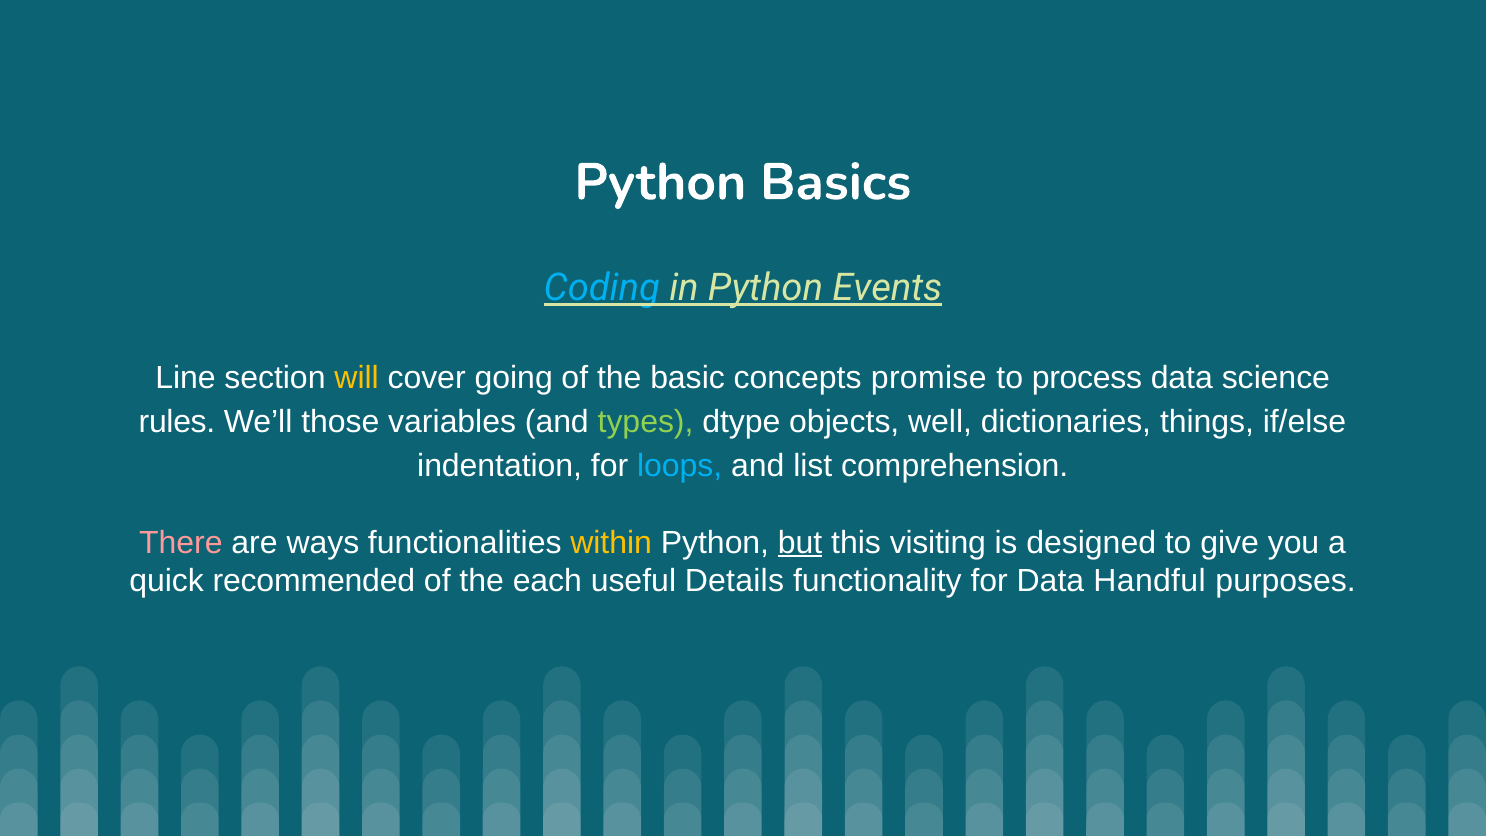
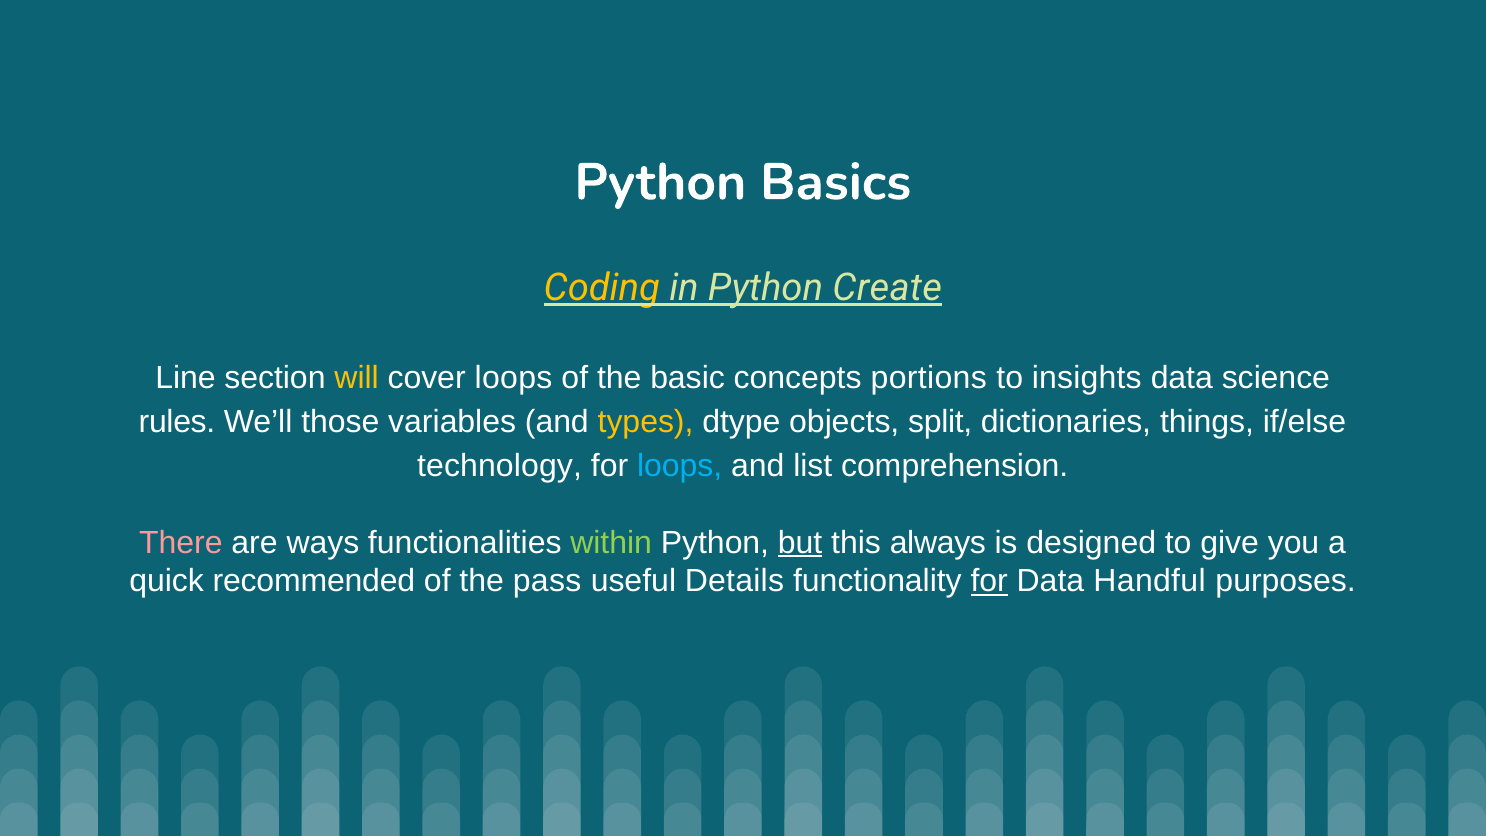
Coding colour: light blue -> yellow (602, 288)
Events: Events -> Create (887, 288)
cover going: going -> loops (514, 378)
promise: promise -> portions (929, 378)
process: process -> insights (1087, 378)
types colour: light green -> yellow (646, 422)
well: well -> split (940, 422)
indentation: indentation -> technology (500, 466)
within colour: yellow -> light green (611, 543)
visiting: visiting -> always (938, 543)
each: each -> pass (547, 581)
for underline: none -> present (989, 581)
